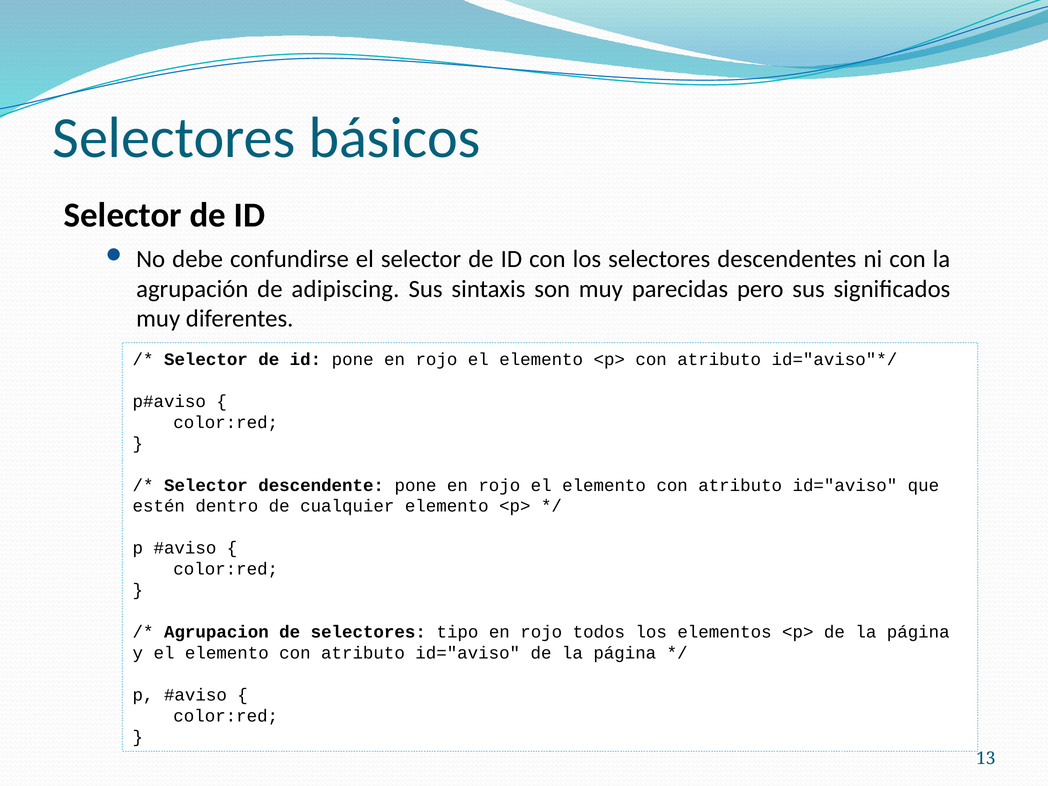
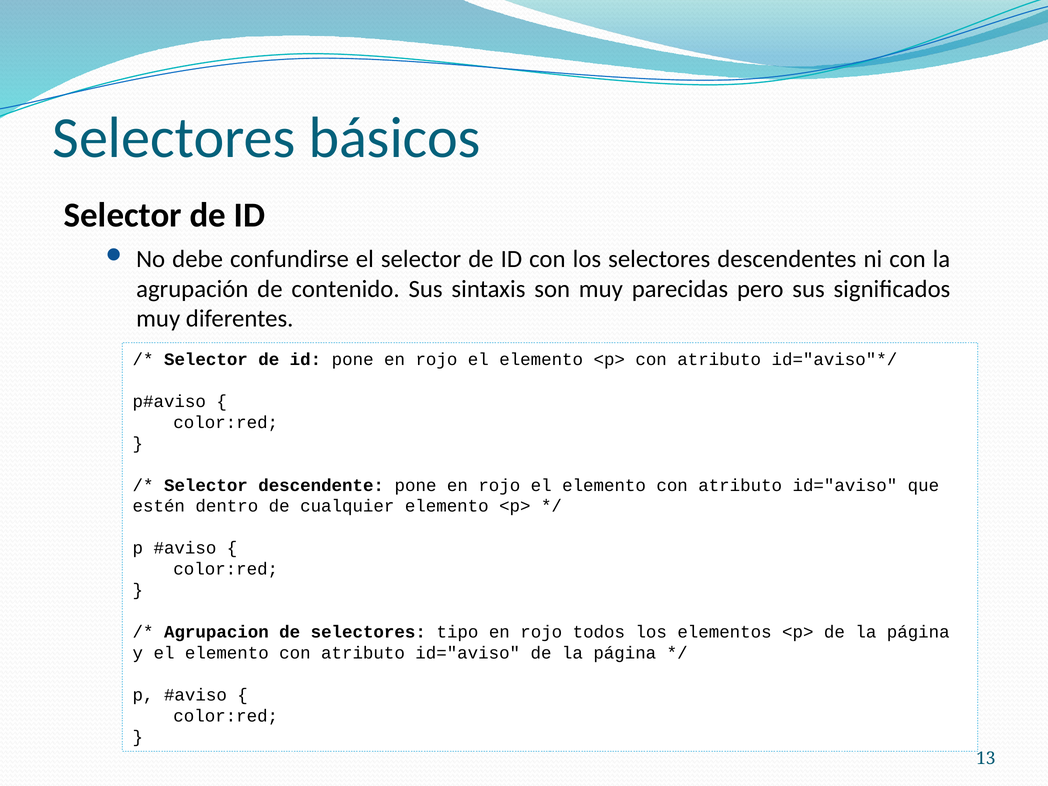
adipiscing: adipiscing -> contenido (346, 289)
